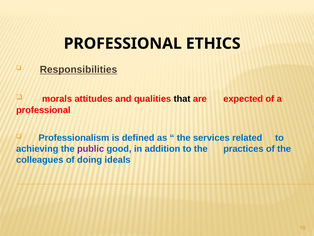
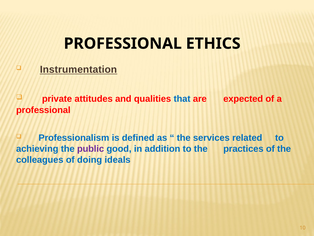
Responsibilities: Responsibilities -> Instrumentation (78, 69)
morals: morals -> private (57, 99)
that colour: black -> blue (182, 99)
